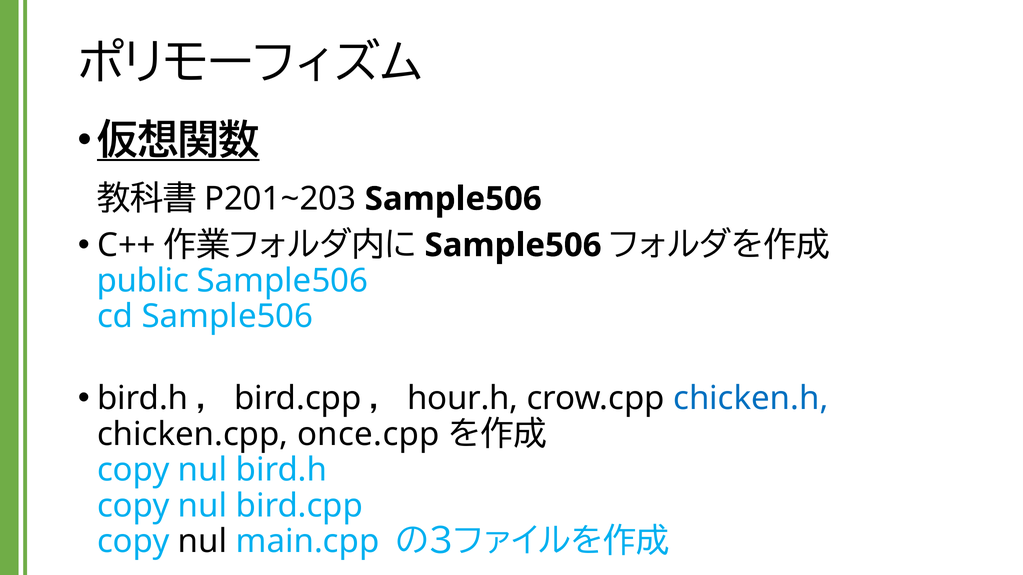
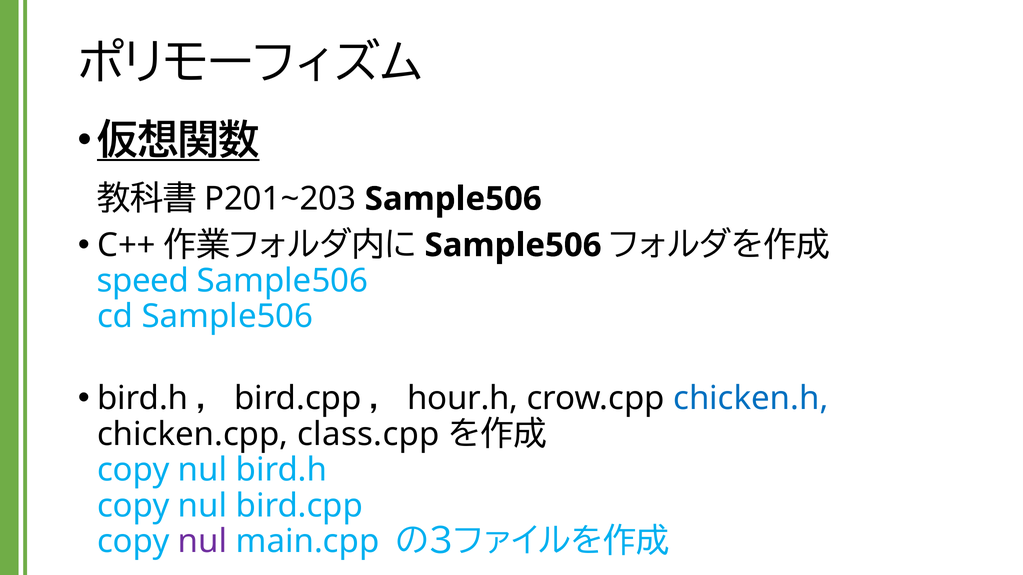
public: public -> speed (143, 281)
once.cpp: once.cpp -> class.cpp (368, 435)
nul colour: black -> purple (203, 542)
